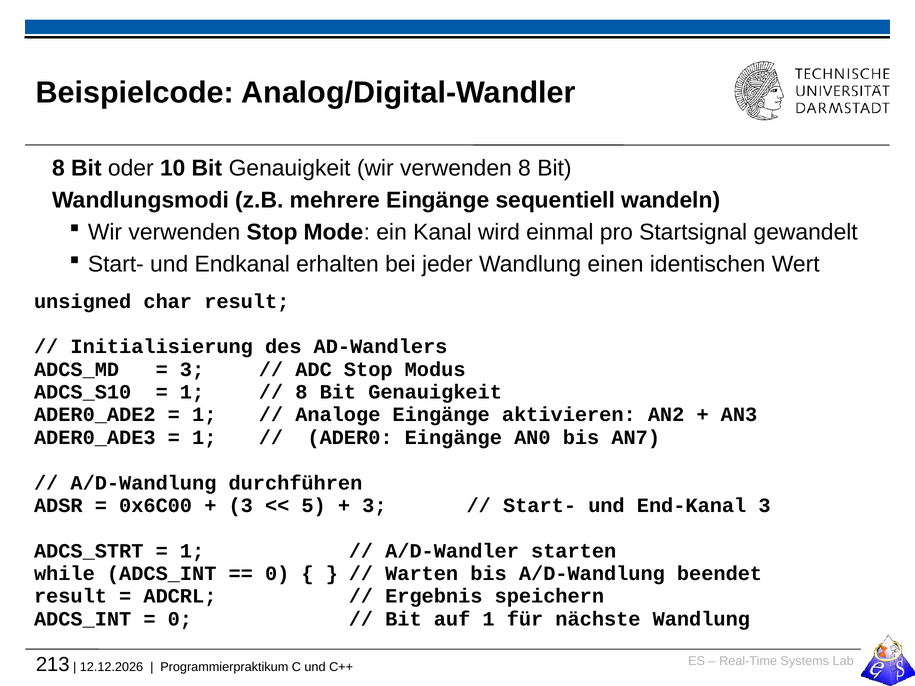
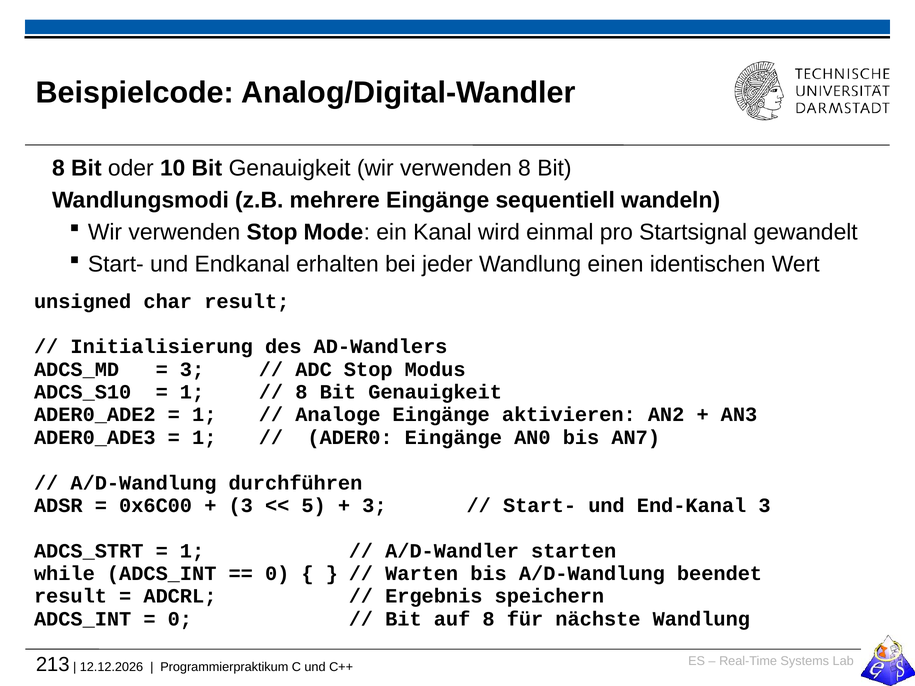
auf 1: 1 -> 8 (488, 619)
